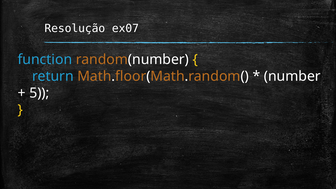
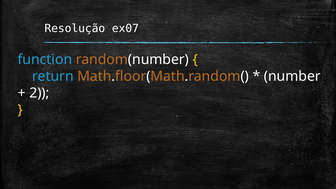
5: 5 -> 2 (39, 93)
